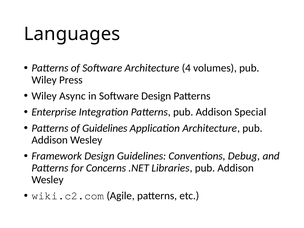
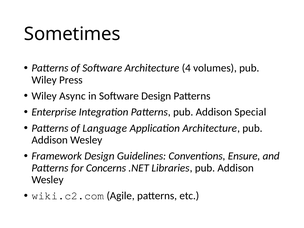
Languages: Languages -> Sometimes (72, 34)
of Guidelines: Guidelines -> Language (105, 128)
Debug: Debug -> Ensure (244, 156)
